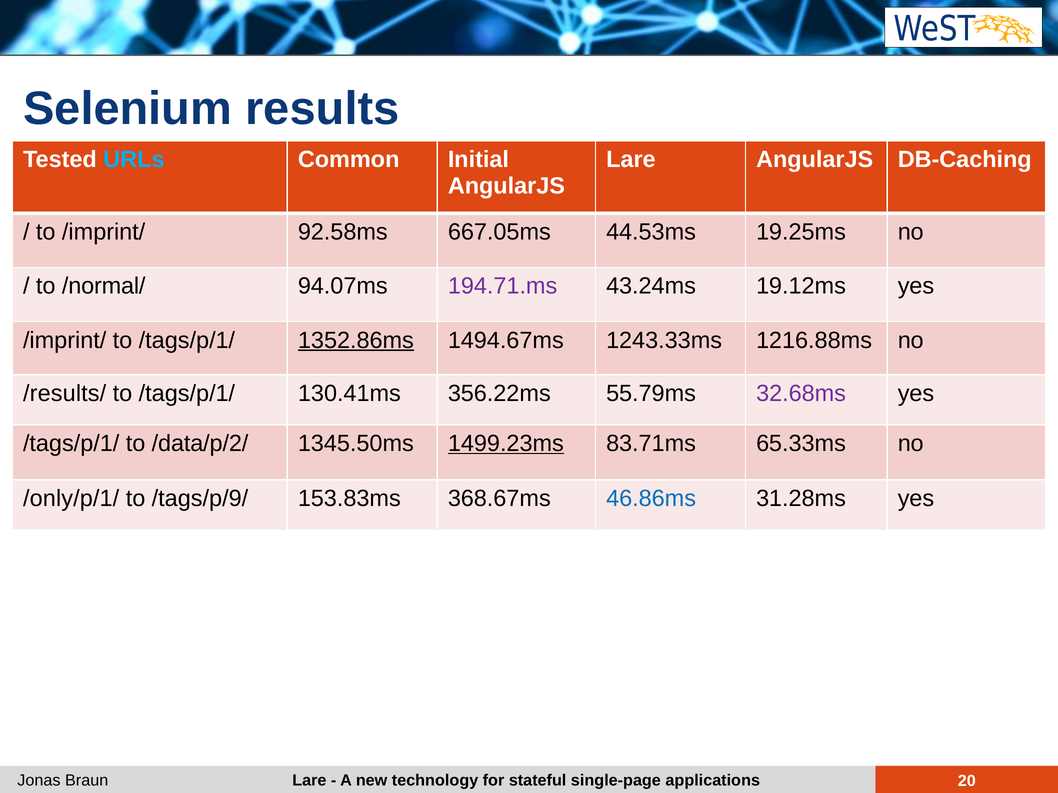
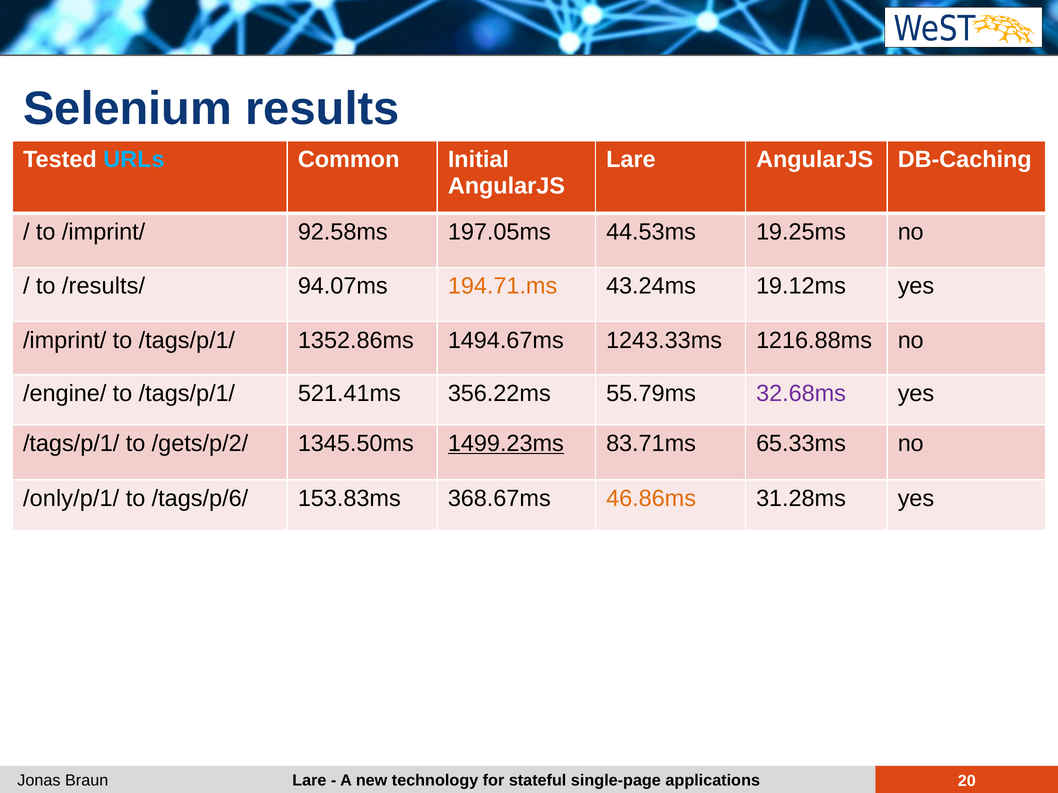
667.05ms: 667.05ms -> 197.05ms (499, 232)
/normal/: /normal/ -> /results/ (104, 286)
194.71.ms colour: purple -> orange (503, 286)
1352.86ms underline: present -> none (356, 341)
/results/: /results/ -> /engine/ (65, 394)
130.41ms: 130.41ms -> 521.41ms (349, 394)
/data/p/2/: /data/p/2/ -> /gets/p/2/ (200, 444)
/tags/p/9/: /tags/p/9/ -> /tags/p/6/ (200, 499)
46.86ms colour: blue -> orange (651, 499)
